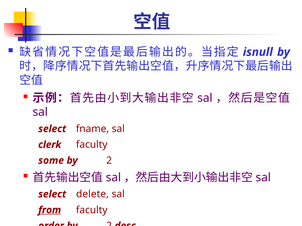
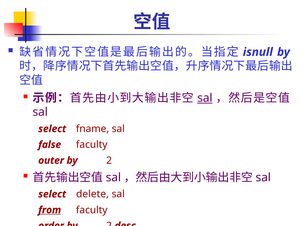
sal underline: none -> present (205, 98)
clerk: clerk -> false (50, 145)
some: some -> outer (51, 161)
